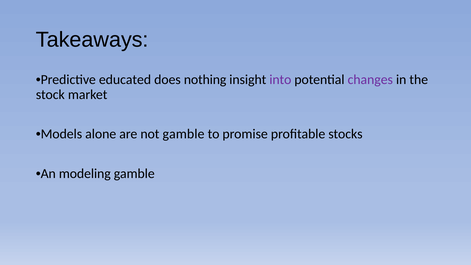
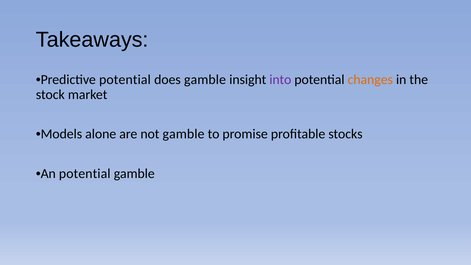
Predictive educated: educated -> potential (125, 80)
does nothing: nothing -> gamble (205, 80)
changes colour: purple -> orange (370, 80)
An modeling: modeling -> potential (85, 173)
